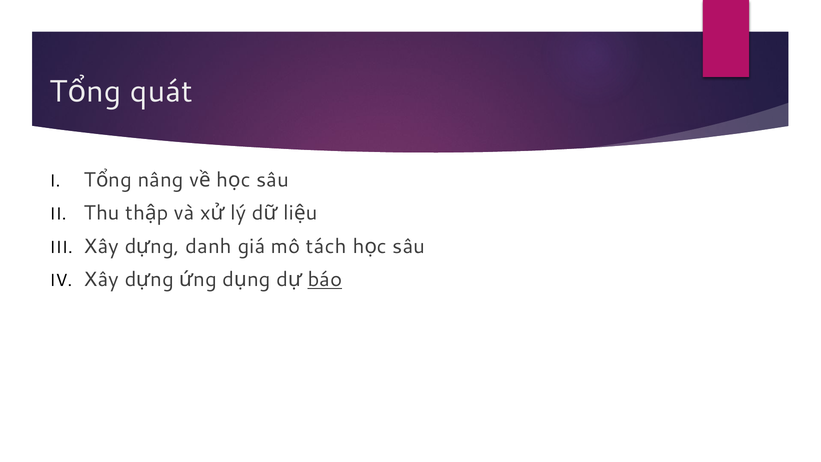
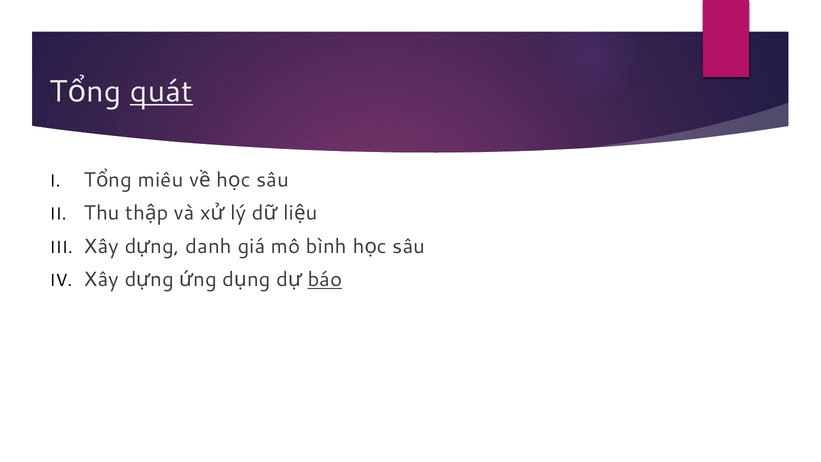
quát underline: none -> present (161, 92)
nâng: nâng -> miêu (161, 180)
tách: tách -> bình (326, 246)
